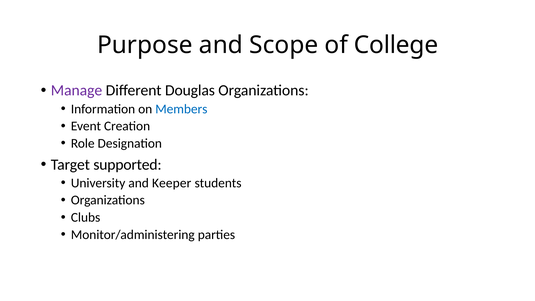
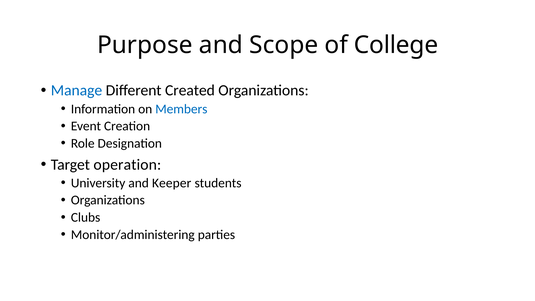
Manage colour: purple -> blue (77, 90)
Douglas: Douglas -> Created (190, 90)
supported: supported -> operation (127, 165)
